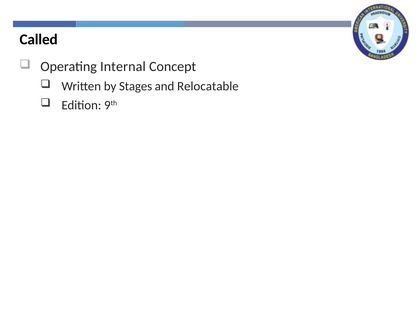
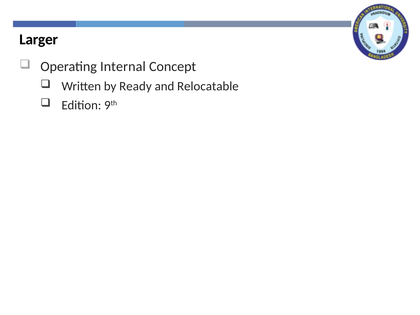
Called: Called -> Larger (39, 40)
Stages: Stages -> Ready (135, 86)
